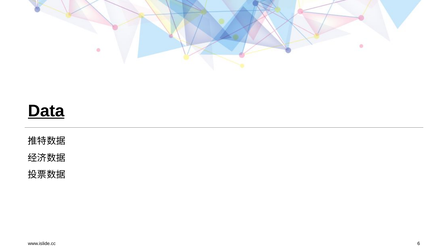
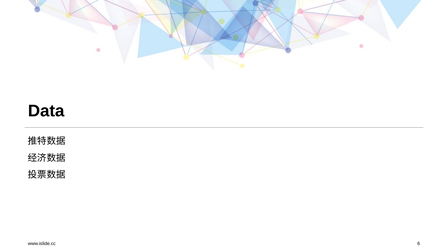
Data underline: present -> none (46, 111)
